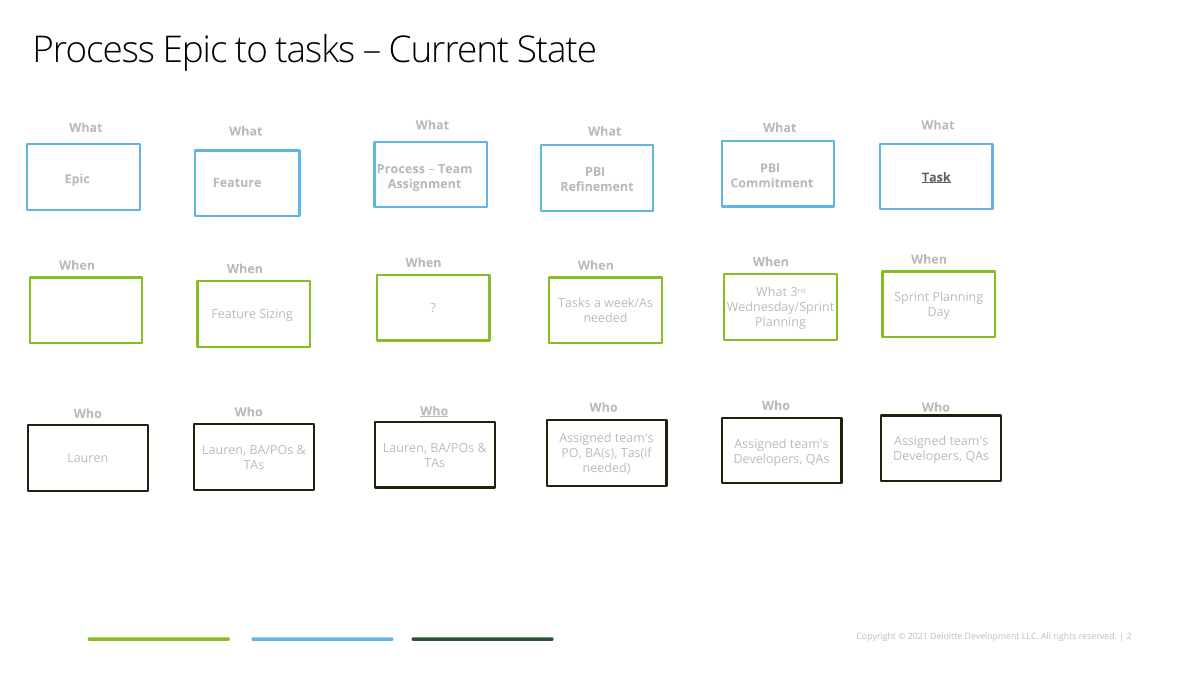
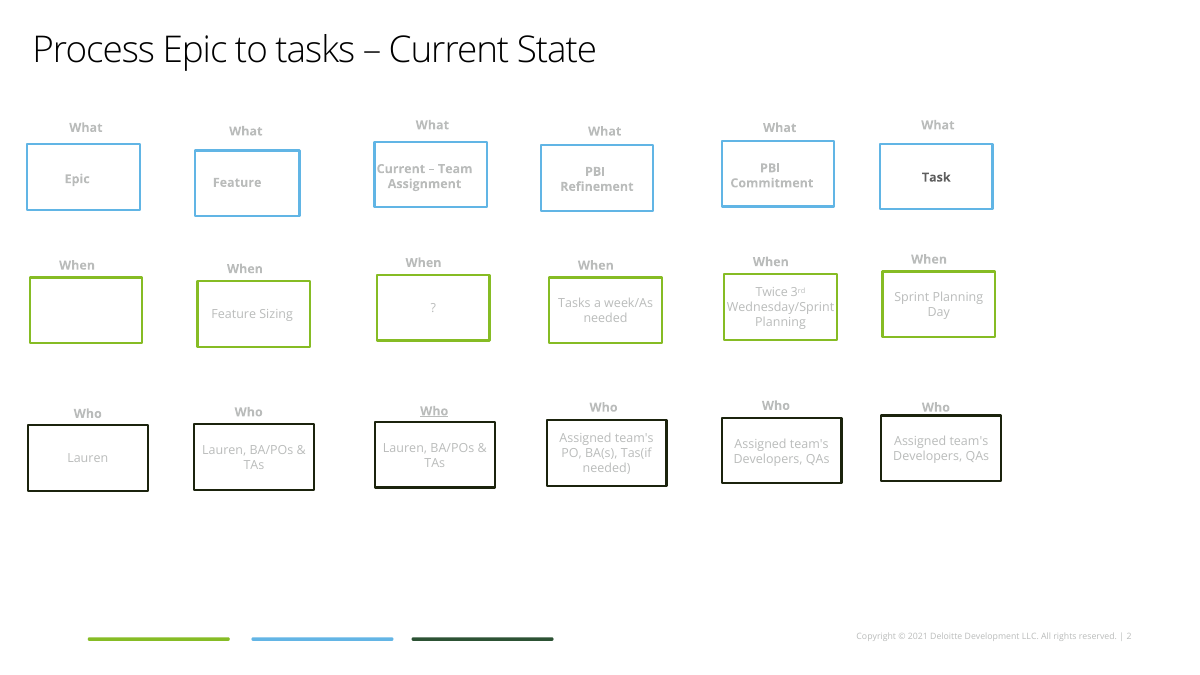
Process: Process -> Current (401, 169)
Task underline: present -> none (936, 177)
What: What -> Twice (772, 293)
